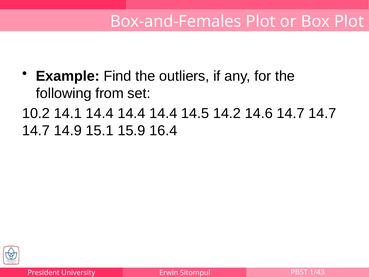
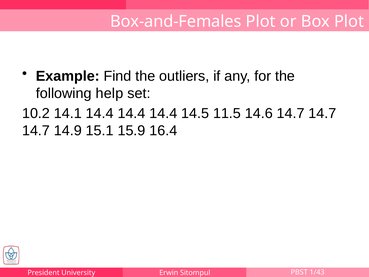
from: from -> help (109, 93)
14.2: 14.2 -> 11.5 (227, 113)
